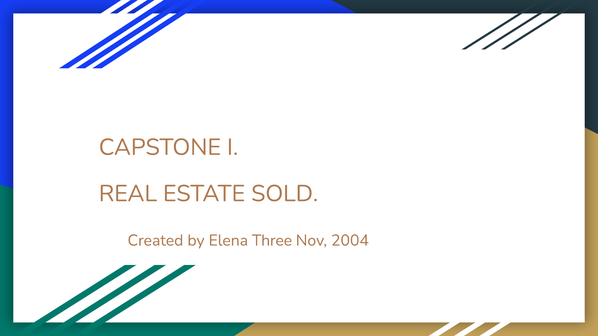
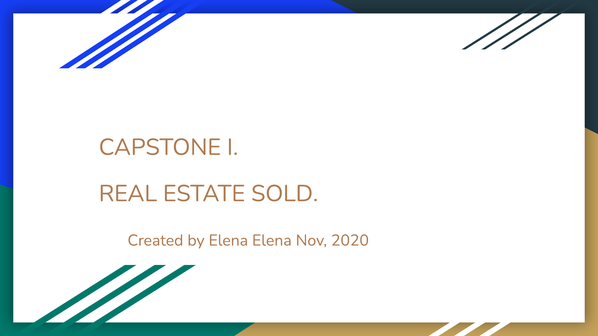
Elena Three: Three -> Elena (272, 241)
2004: 2004 -> 2020 (350, 241)
